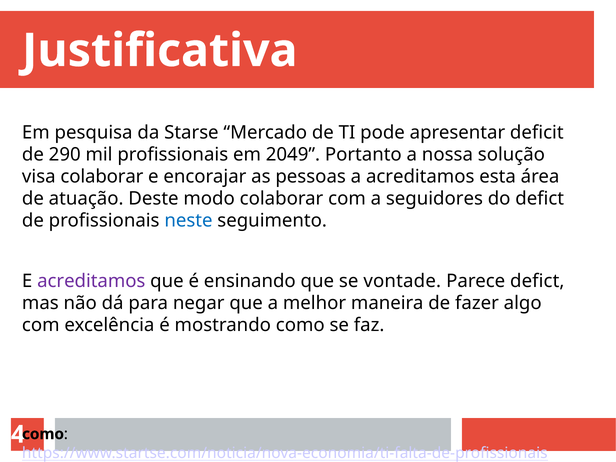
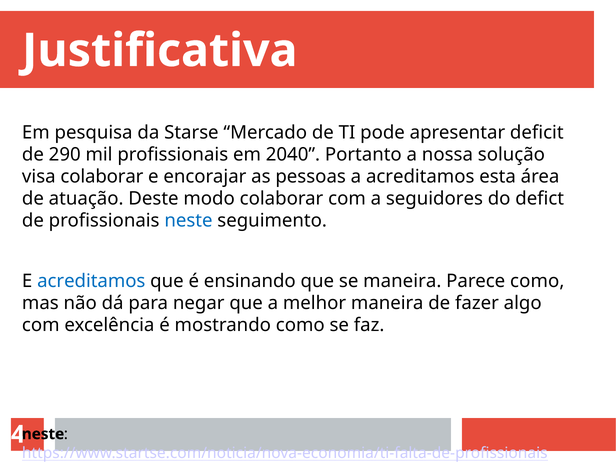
2049: 2049 -> 2040 (293, 155)
acreditamos colour: purple -> blue (91, 281)
se vontade: vontade -> maneira (402, 281)
Parece defict: defict -> como (537, 281)
como: como -> neste (43, 434)
